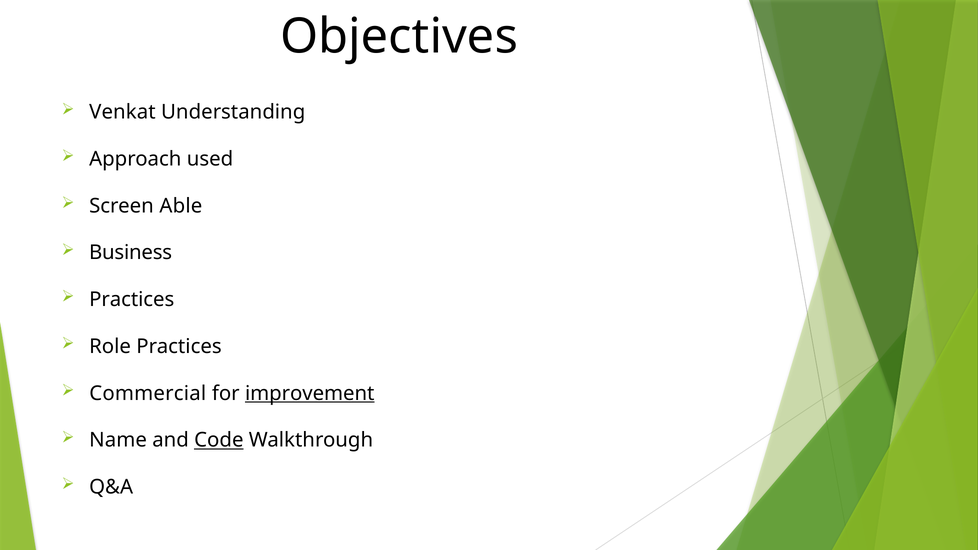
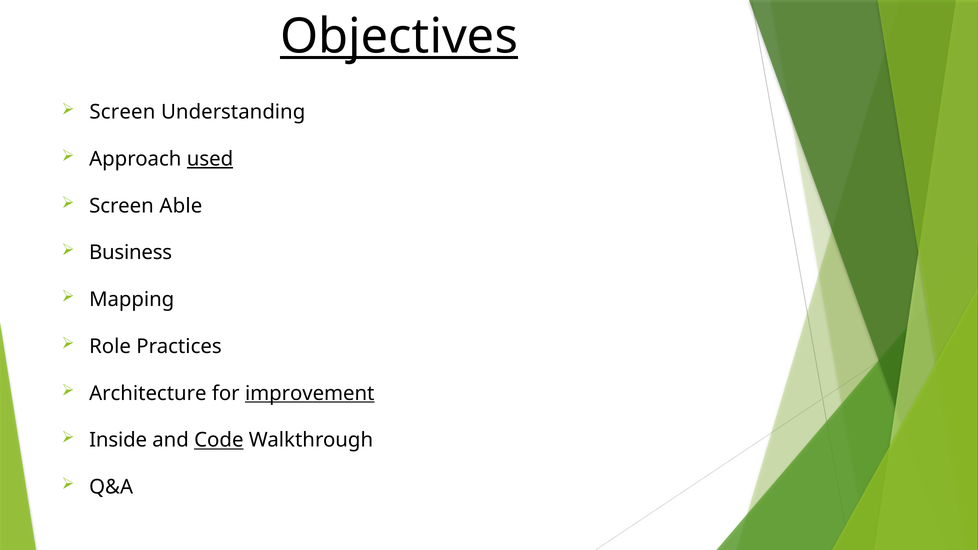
Objectives underline: none -> present (399, 36)
Venkat: Venkat -> Screen (122, 112)
used underline: none -> present (210, 159)
Practices: Practices -> Mapping (132, 300)
Commercial: Commercial -> Architecture (148, 393)
Name: Name -> Inside (118, 440)
